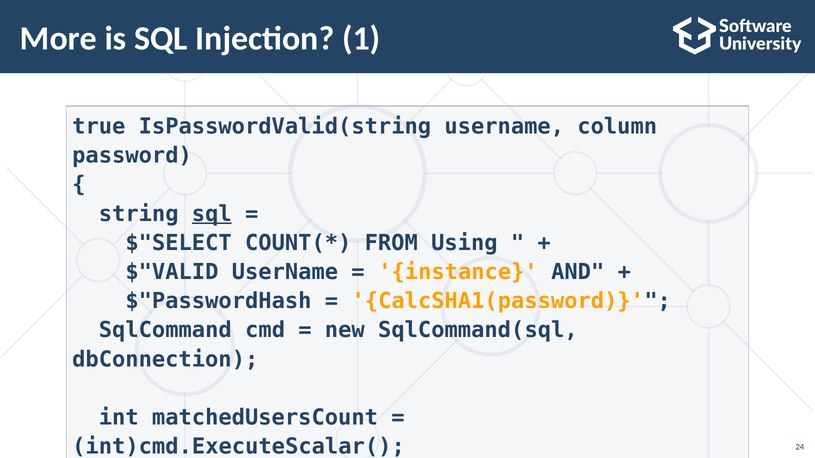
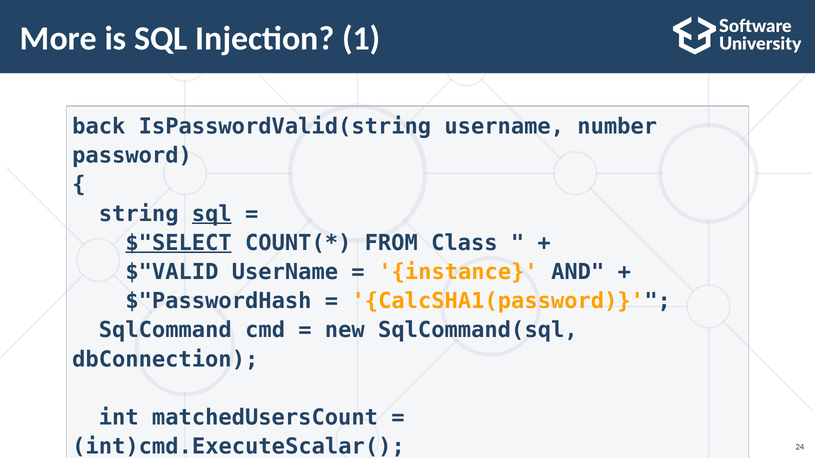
true: true -> back (99, 127)
column: column -> number (617, 127)
$"SELECT underline: none -> present (179, 243)
Using: Using -> Class (464, 243)
